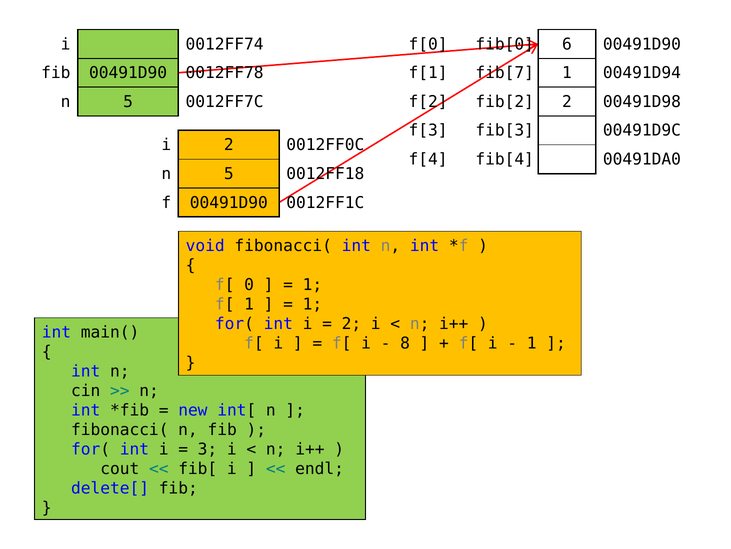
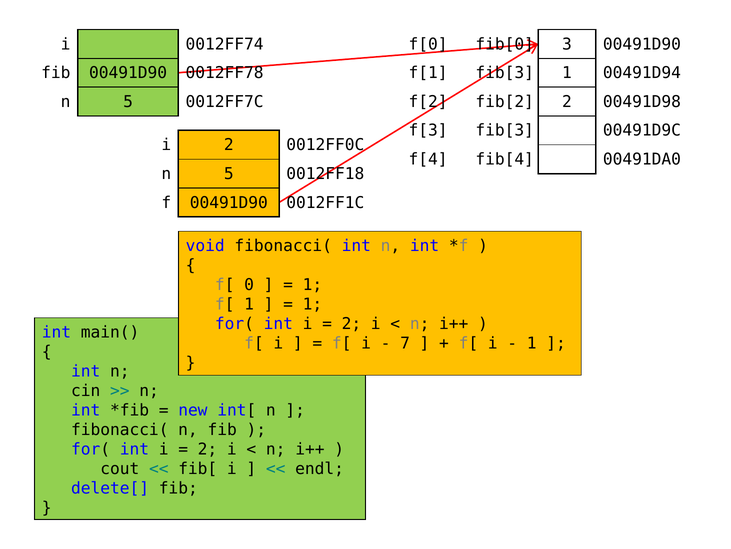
6: 6 -> 3 (567, 44)
f[1 fib[7: fib[7 -> fib[3 (505, 73)
8: 8 -> 7 (405, 343)
3: 3 -> 2 (207, 449)
